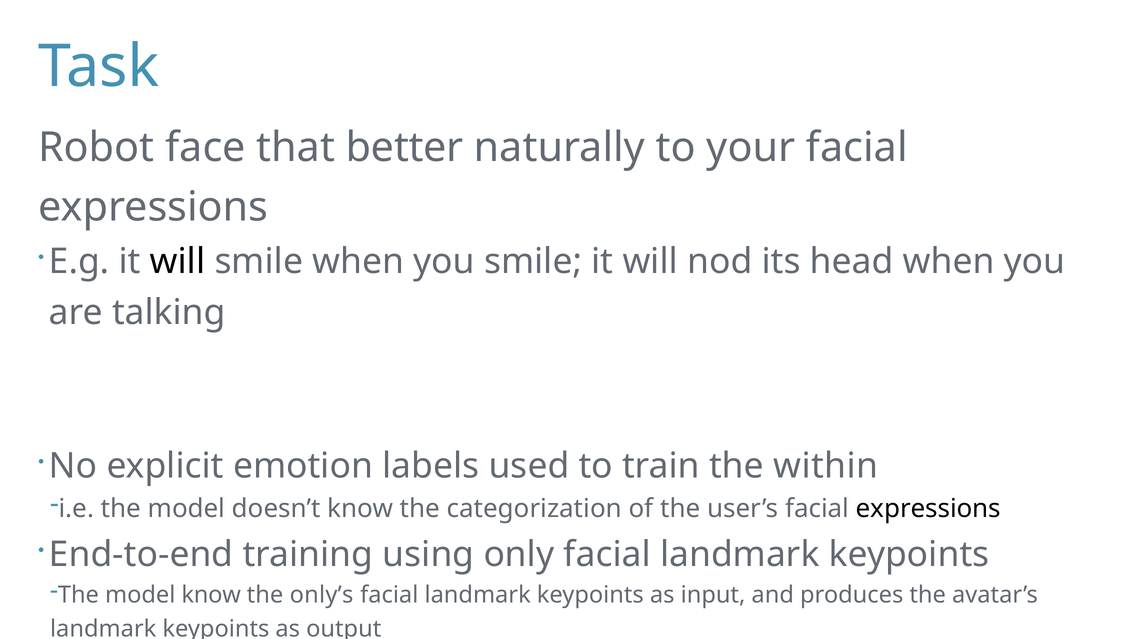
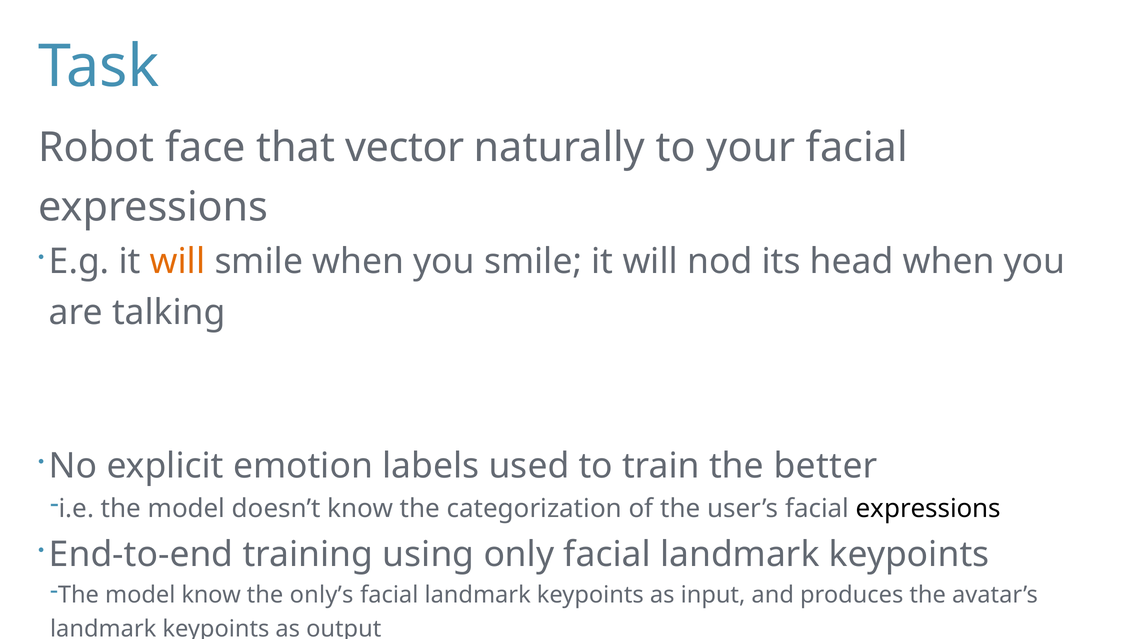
better: better -> vector (405, 148)
will colour: black -> orange (178, 261)
within: within -> better (826, 466)
